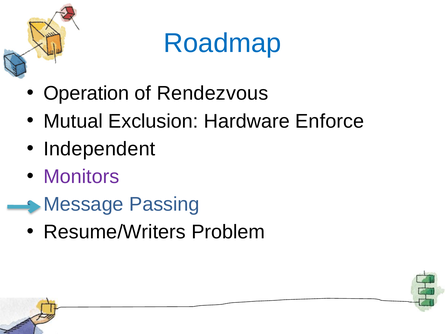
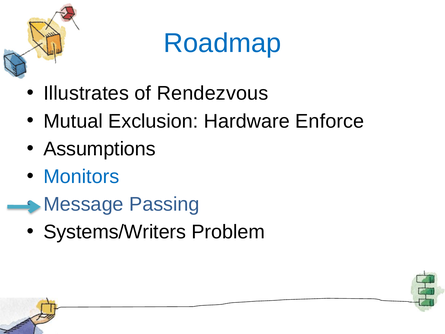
Operation: Operation -> Illustrates (86, 93)
Independent: Independent -> Assumptions (100, 149)
Monitors colour: purple -> blue (81, 176)
Resume/Writers: Resume/Writers -> Systems/Writers (115, 232)
